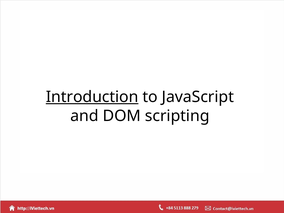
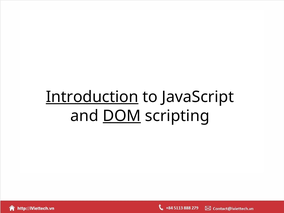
DOM underline: none -> present (122, 116)
